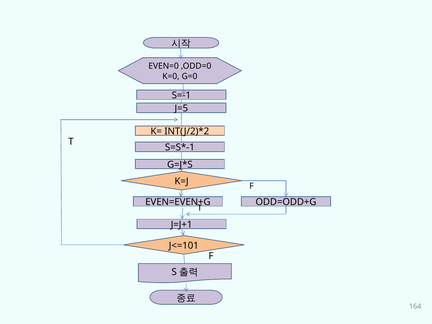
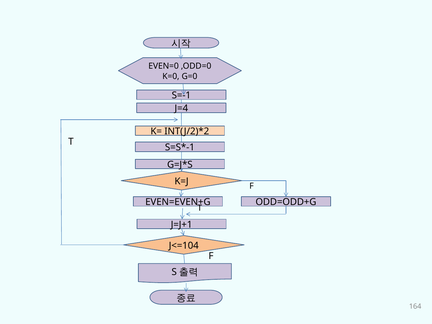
J=5: J=5 -> J=4 (181, 108)
J<=101: J<=101 -> J<=104 (184, 246)
